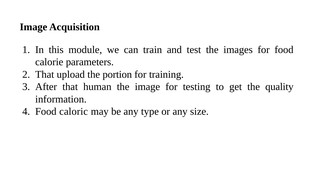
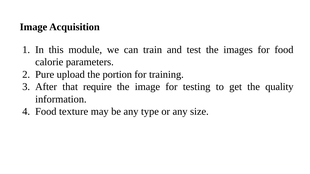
That: That -> Pure (45, 75)
human: human -> require (97, 87)
caloric: caloric -> texture (74, 112)
